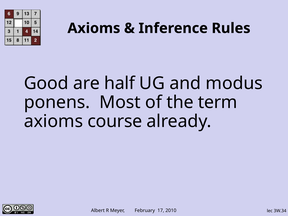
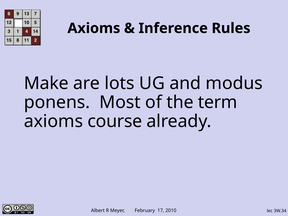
Good: Good -> Make (46, 83)
half: half -> lots (119, 83)
